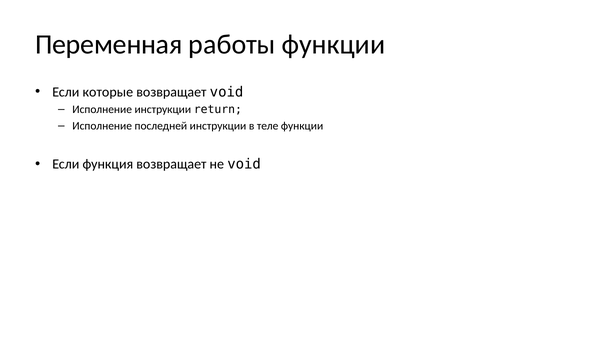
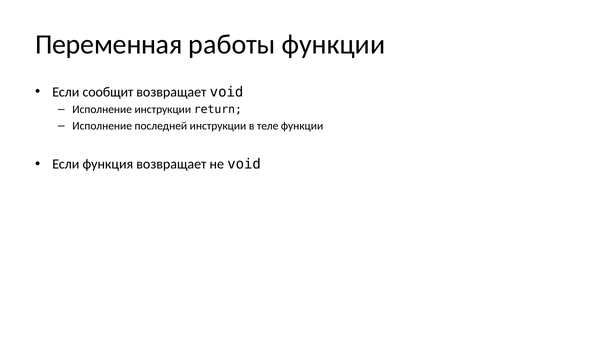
Если которые: которые -> сообщит (108, 92)
